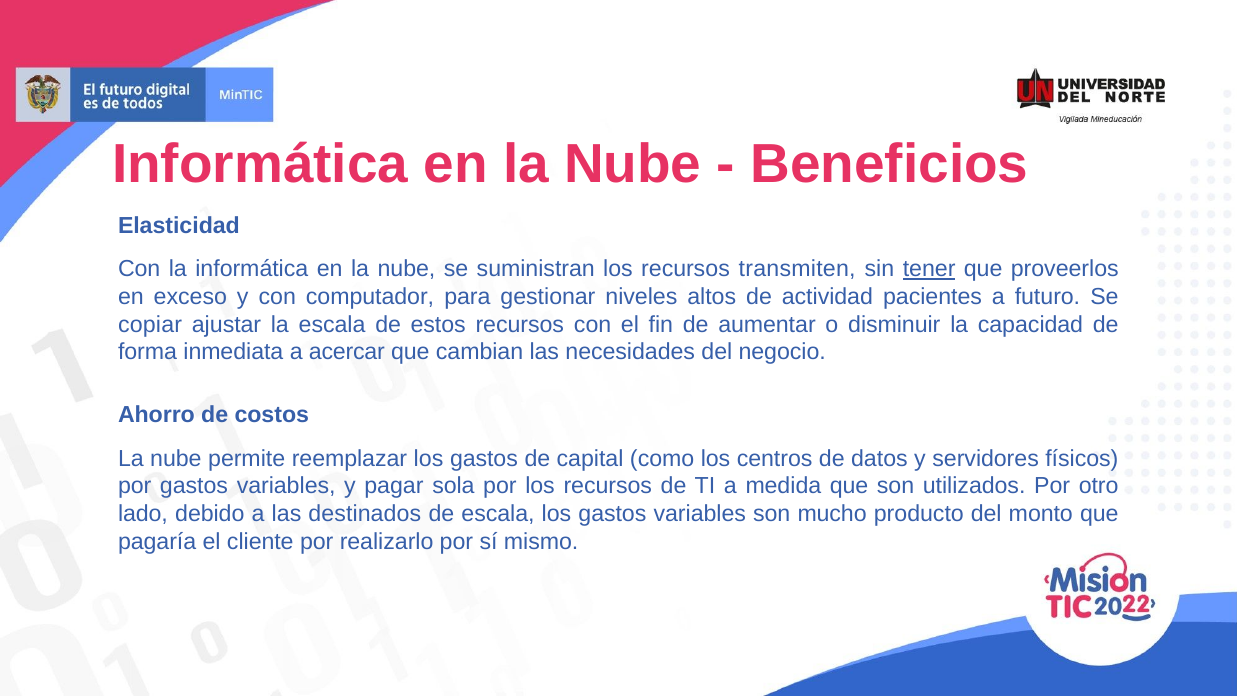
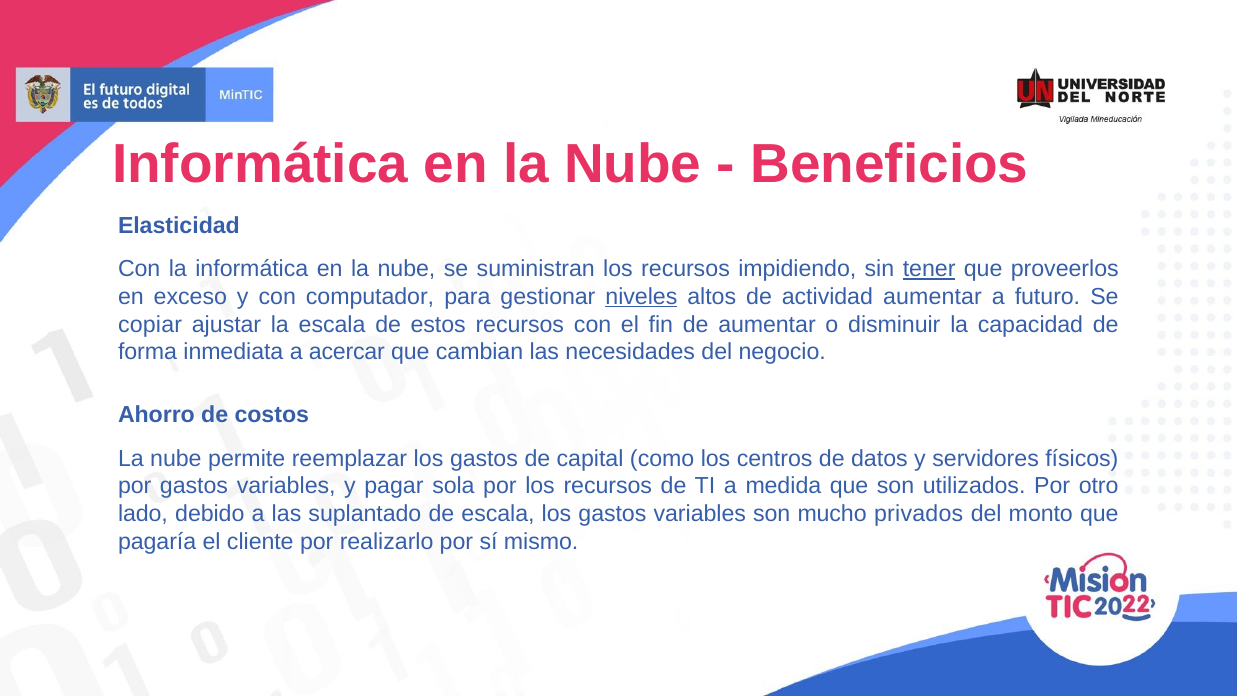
transmiten: transmiten -> impidiendo (797, 269)
niveles underline: none -> present (641, 297)
actividad pacientes: pacientes -> aumentar (932, 297)
destinados: destinados -> suplantado (365, 514)
producto: producto -> privados (919, 514)
